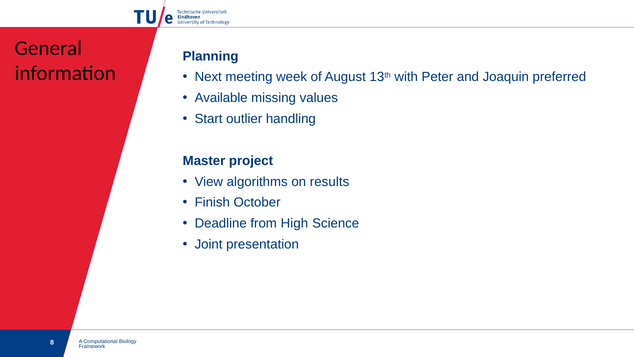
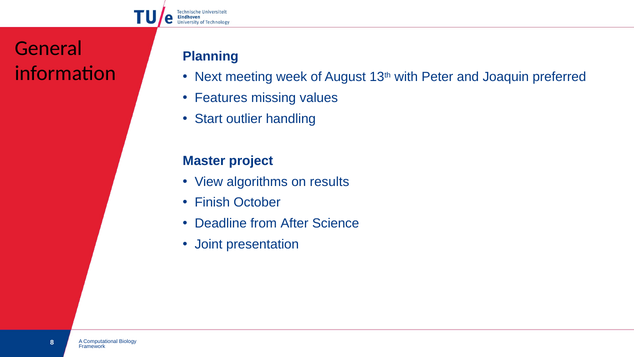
Available: Available -> Features (221, 98)
High: High -> After (294, 223)
